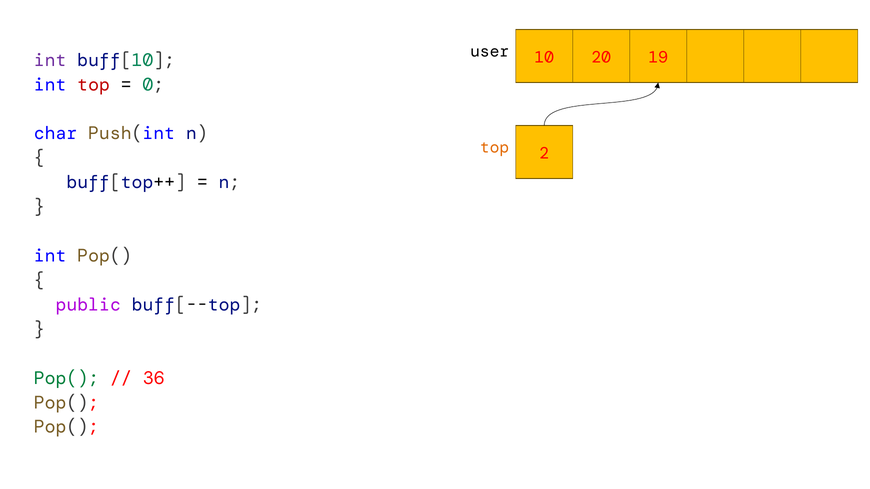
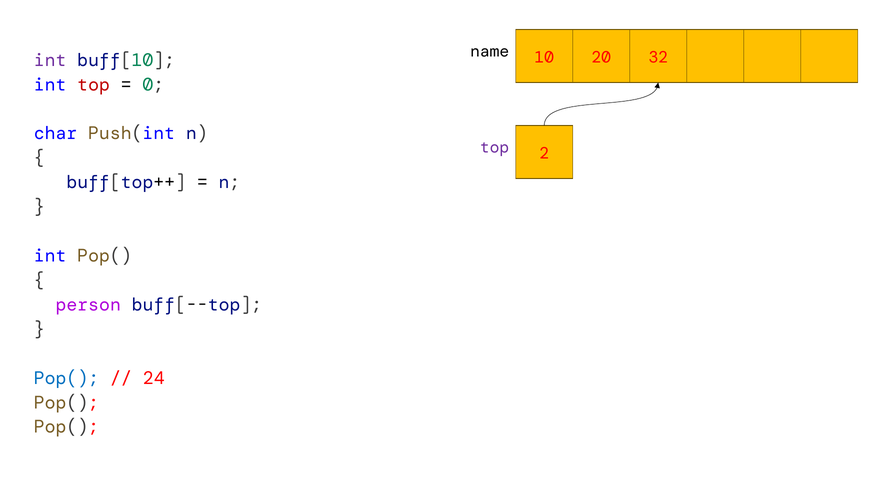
user: user -> name (490, 51)
19: 19 -> 32 (658, 57)
top colour: orange -> purple (495, 147)
public: public -> person (88, 305)
Pop( colour: green -> blue (66, 378)
36: 36 -> 24 (154, 378)
